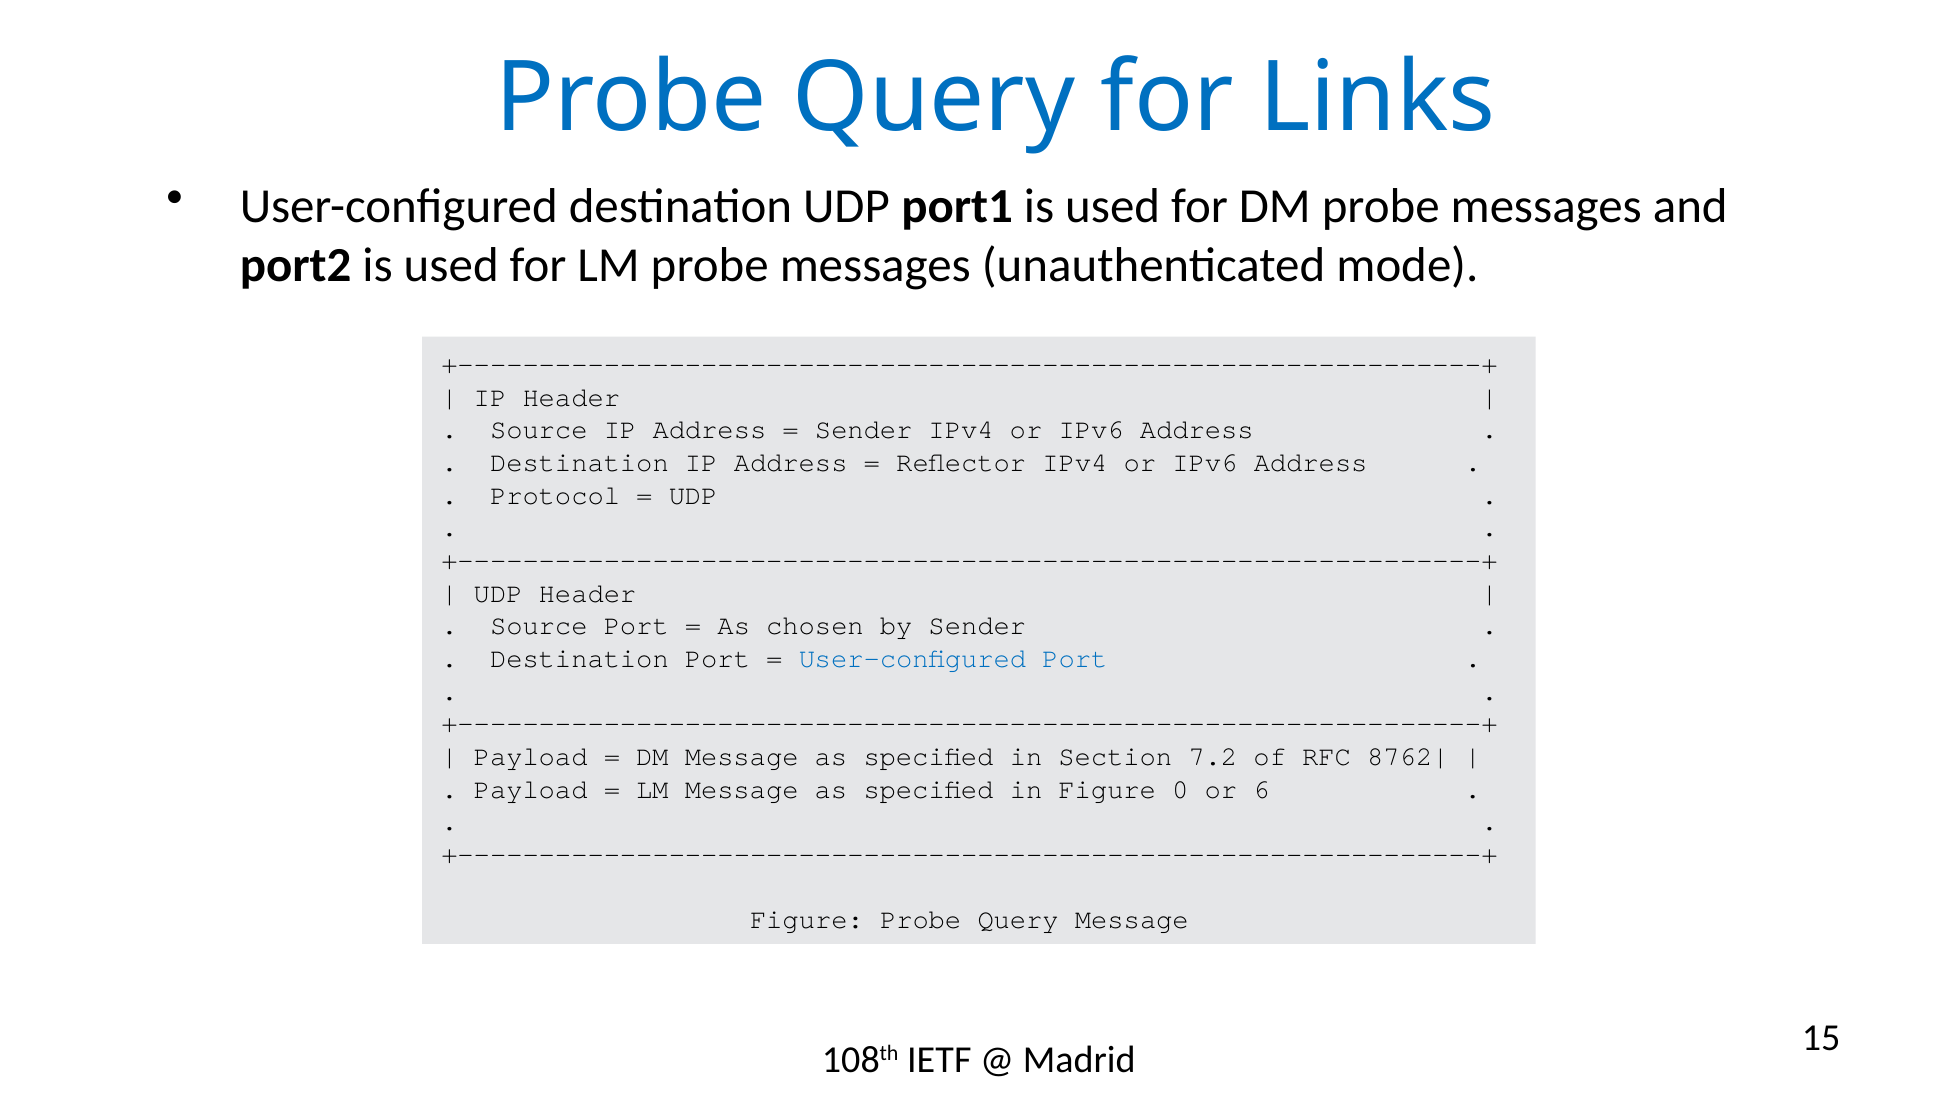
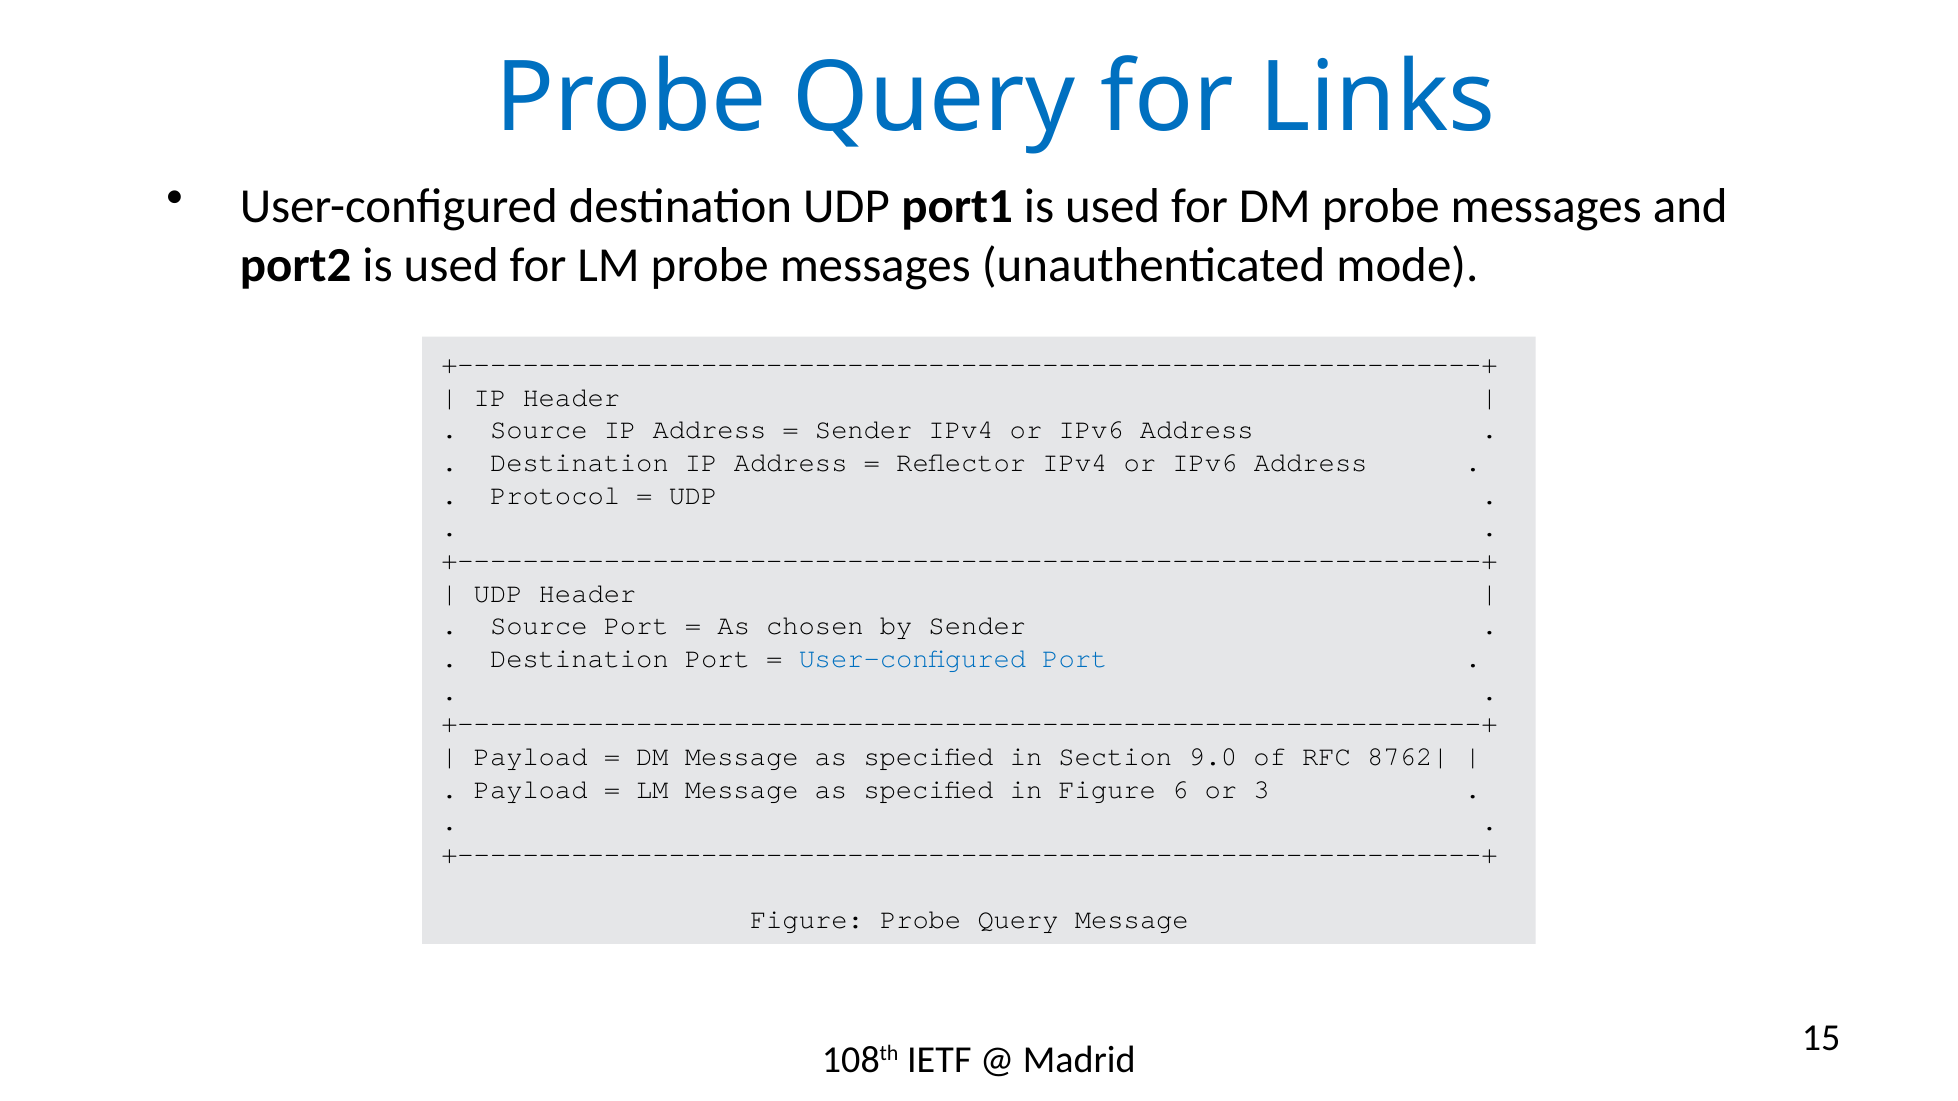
7.2: 7.2 -> 9.0 (1213, 757)
0: 0 -> 6 (1180, 789)
6: 6 -> 3 (1262, 789)
